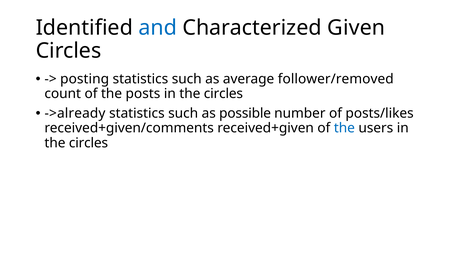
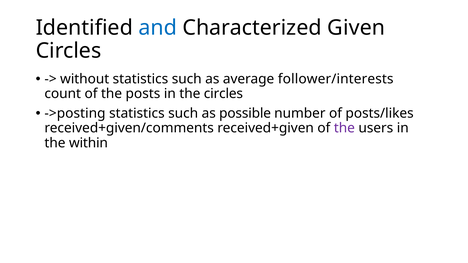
posting: posting -> without (85, 79)
follower/removed: follower/removed -> follower/interests (336, 79)
->already: ->already -> ->posting (75, 113)
the colour: blue -> purple (344, 128)
circles: circles -> within (88, 143)
